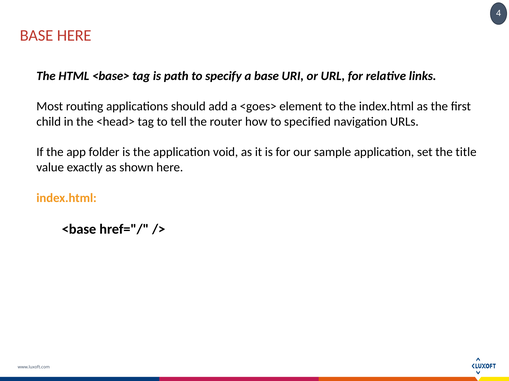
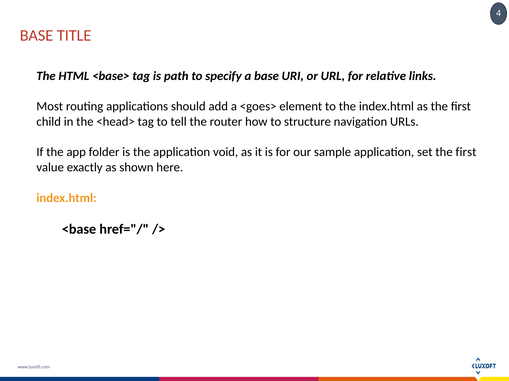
BASE HERE: HERE -> TITLE (74, 35)
specified: specified -> structure (308, 122)
set the title: title -> first (466, 152)
